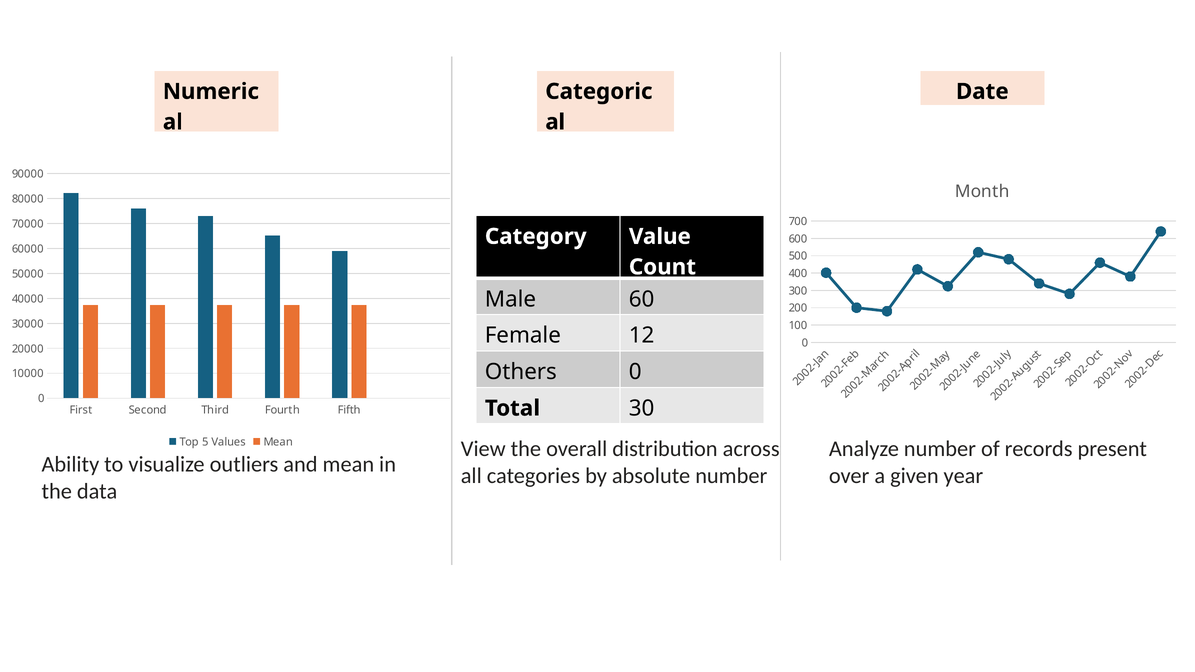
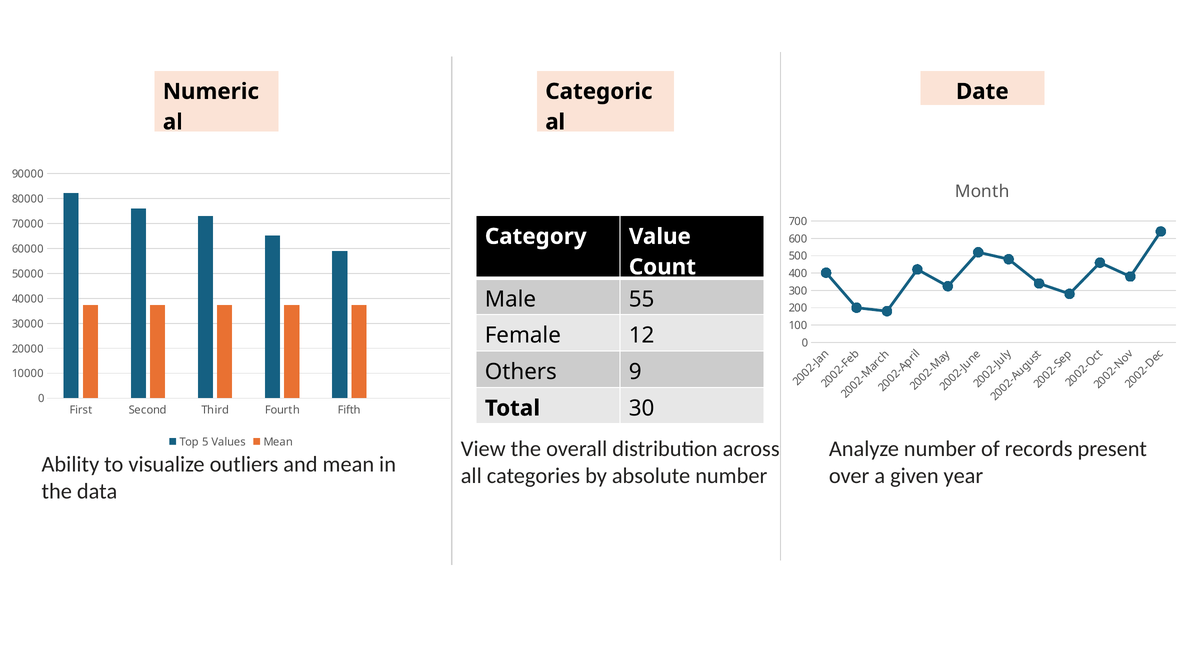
60: 60 -> 55 (642, 299)
Others 0: 0 -> 9 (635, 372)
